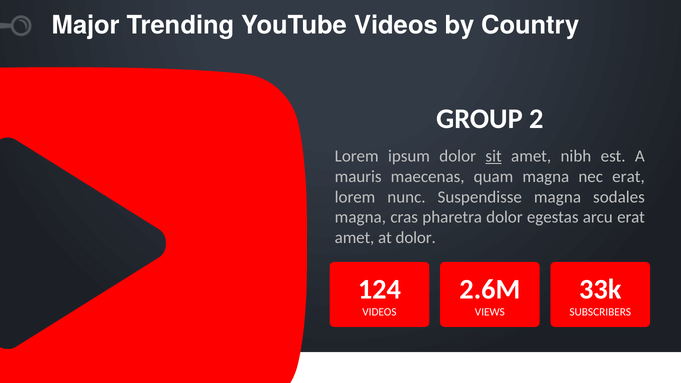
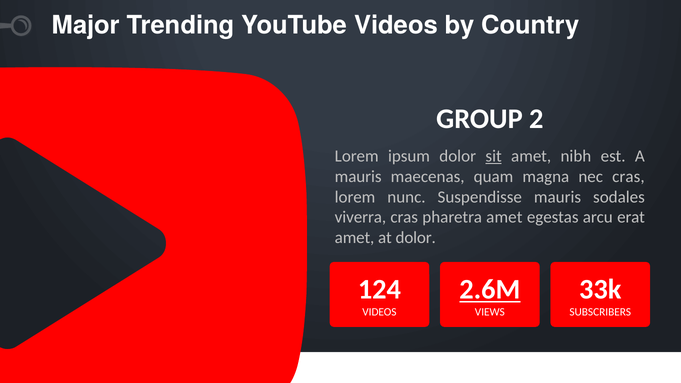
nec erat: erat -> cras (628, 177)
Suspendisse magna: magna -> mauris (558, 197)
magna: magna -> viverra (360, 217)
pharetra dolor: dolor -> amet (504, 217)
2.6M underline: none -> present (490, 290)
